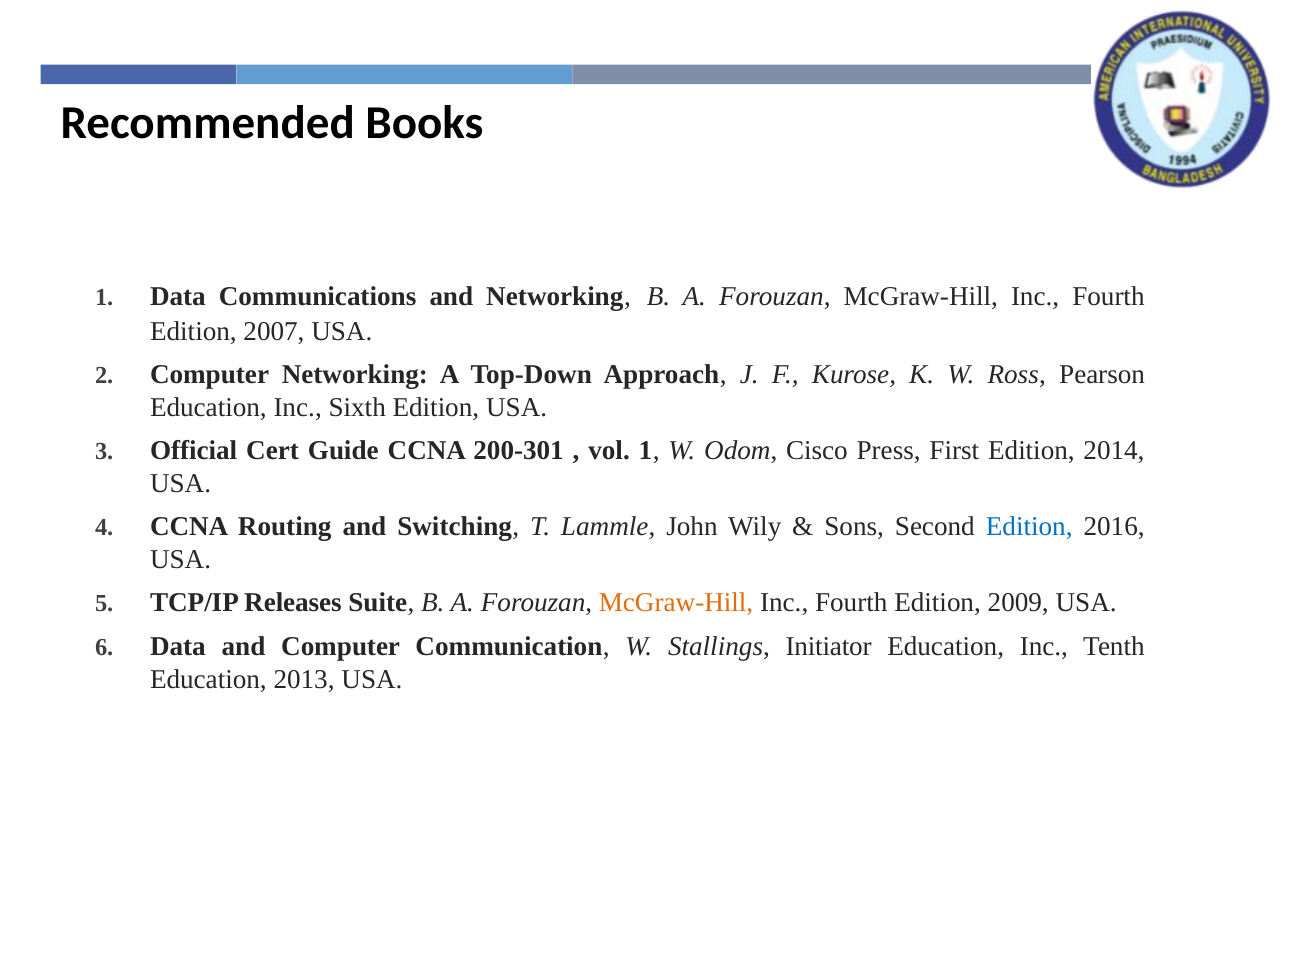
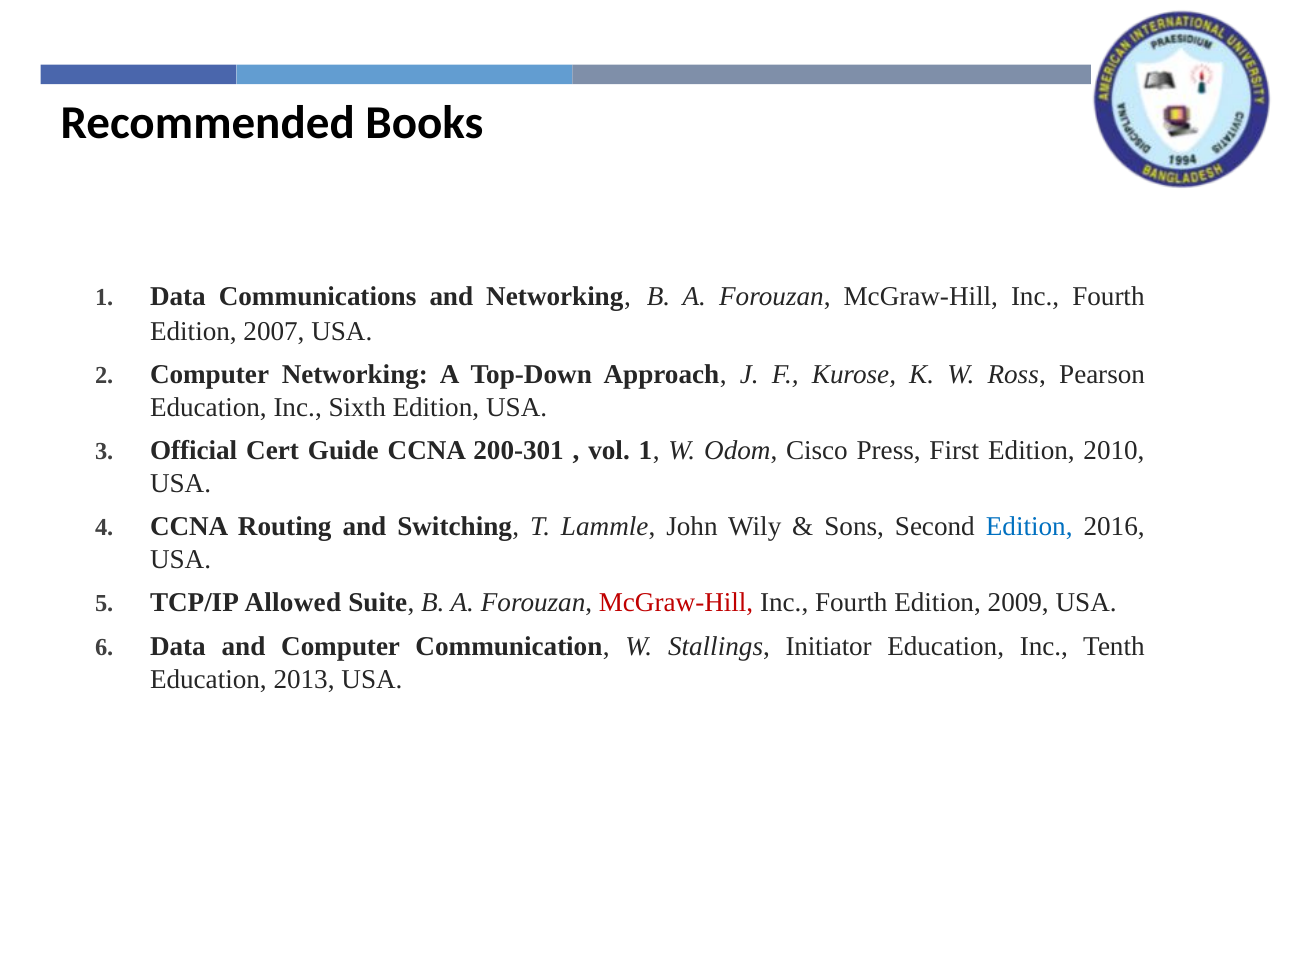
2014: 2014 -> 2010 (1114, 451)
Releases: Releases -> Allowed (293, 603)
McGraw-Hill colour: orange -> red (676, 603)
